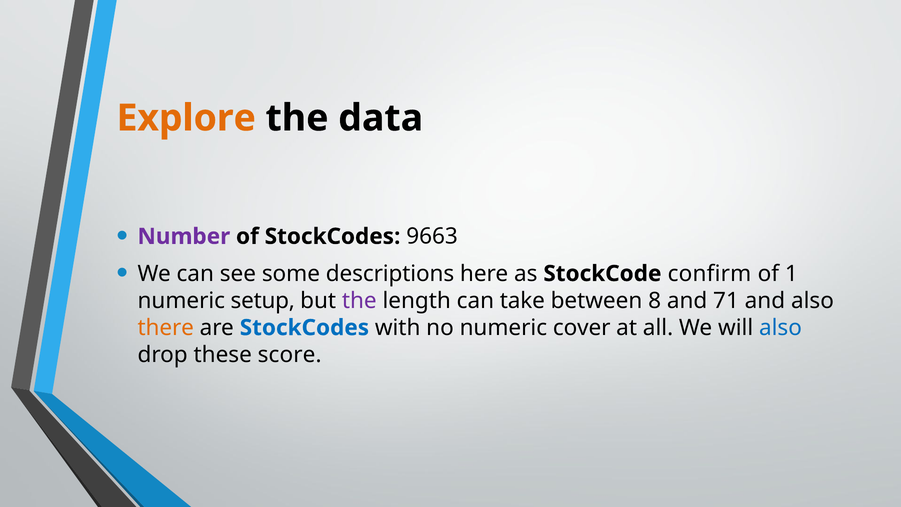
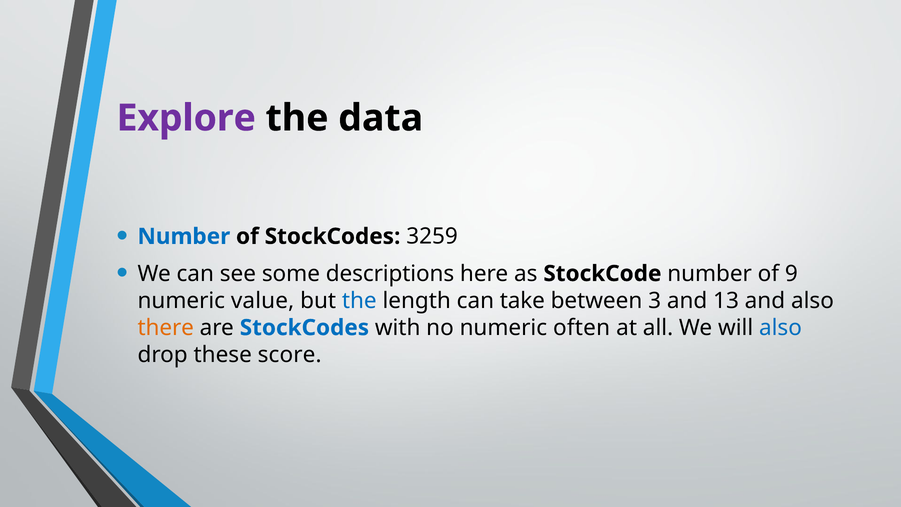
Explore colour: orange -> purple (186, 118)
Number colour: purple -> blue (184, 236)
9663: 9663 -> 3259 (432, 236)
StockCode confirm: confirm -> number (710, 274)
1: 1 -> 9 (791, 274)
setup: setup -> value (263, 301)
the colour: purple -> blue (359, 301)
8: 8 -> 3 (655, 301)
71: 71 -> 13 (726, 301)
cover: cover -> often (582, 328)
